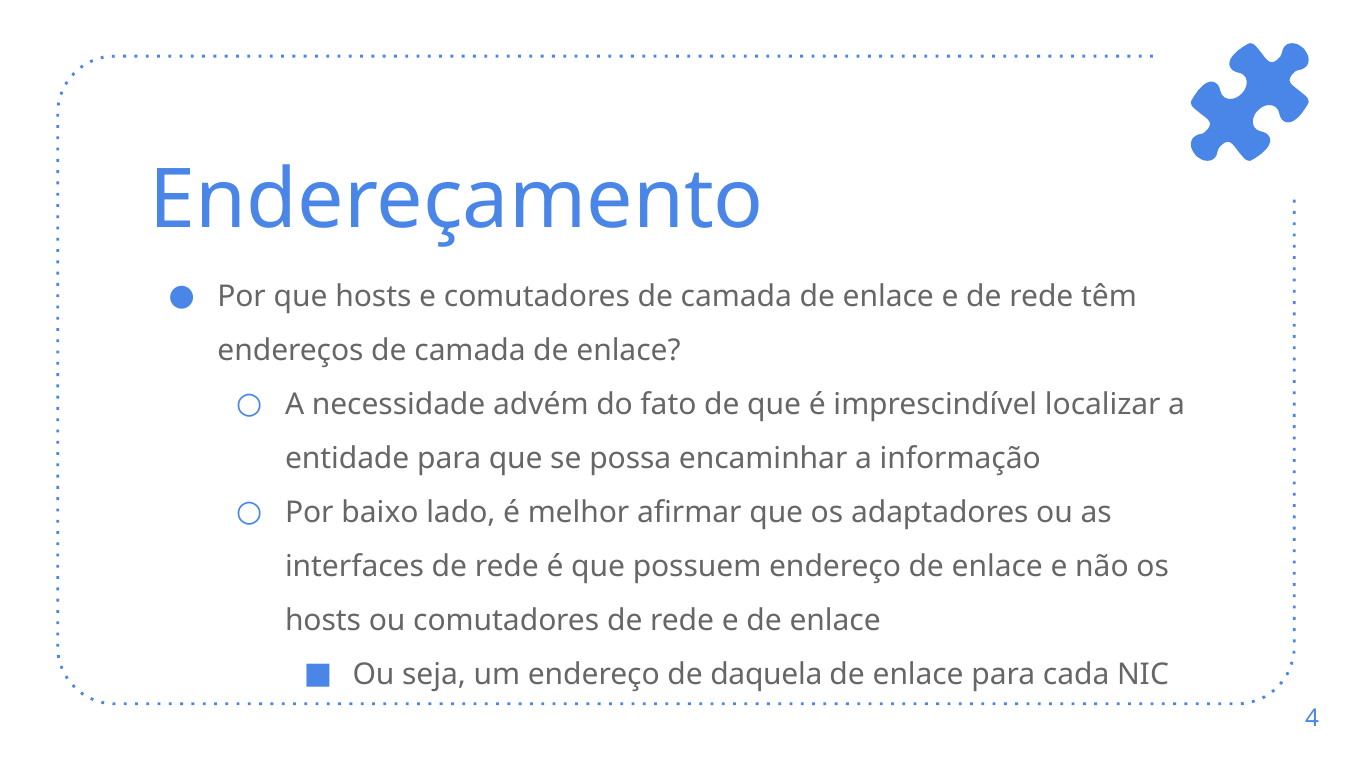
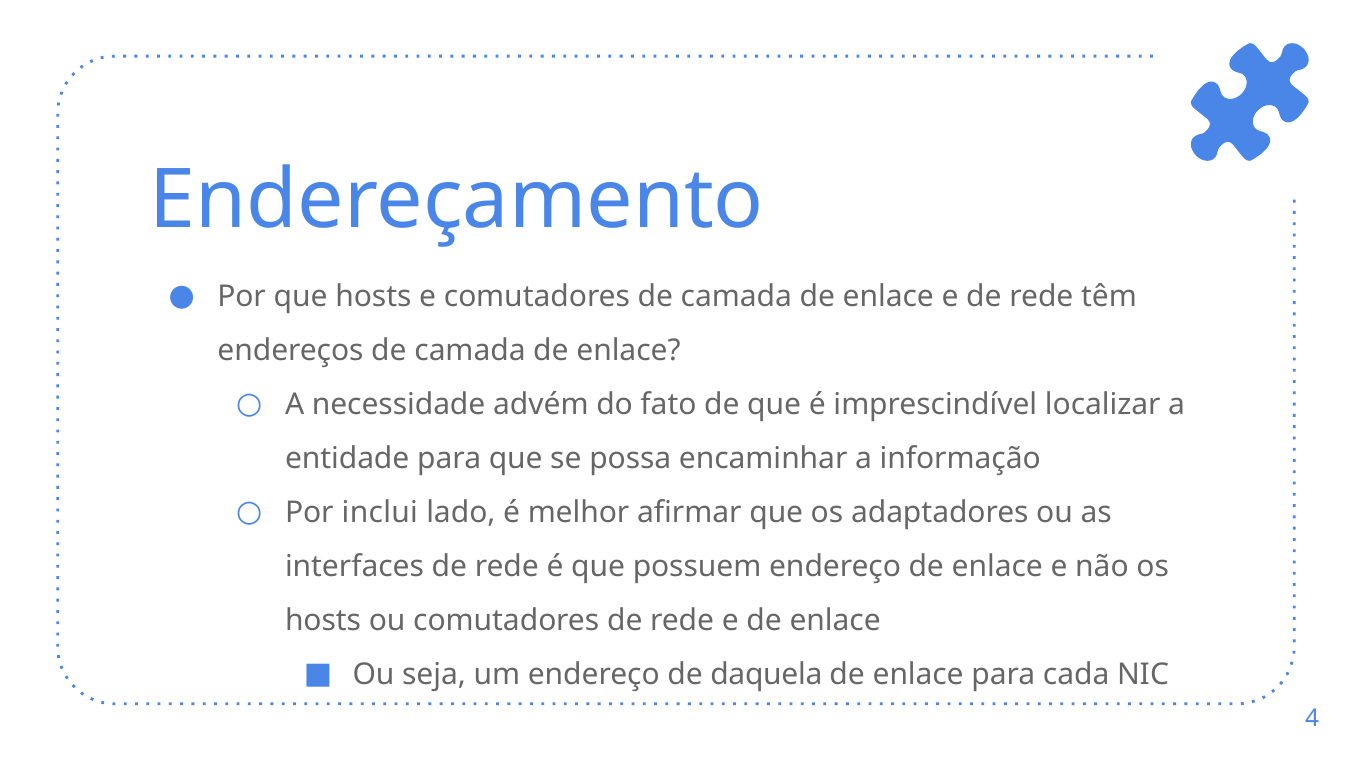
baixo: baixo -> inclui (380, 513)
